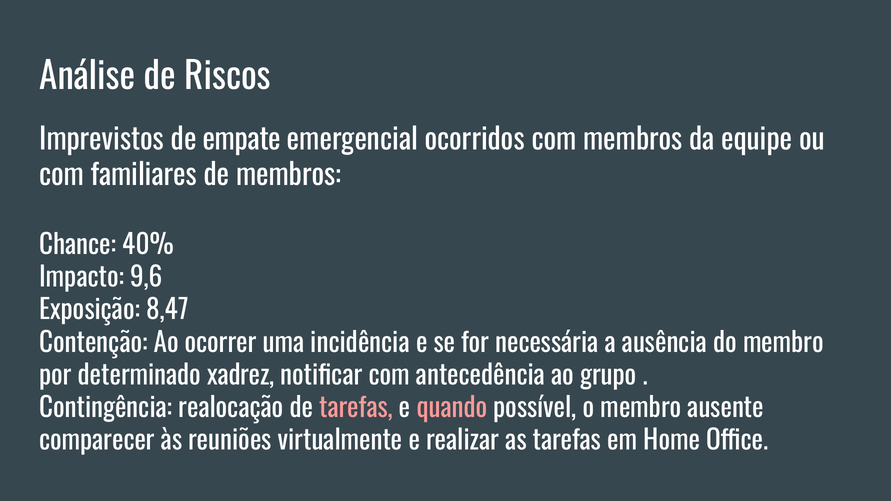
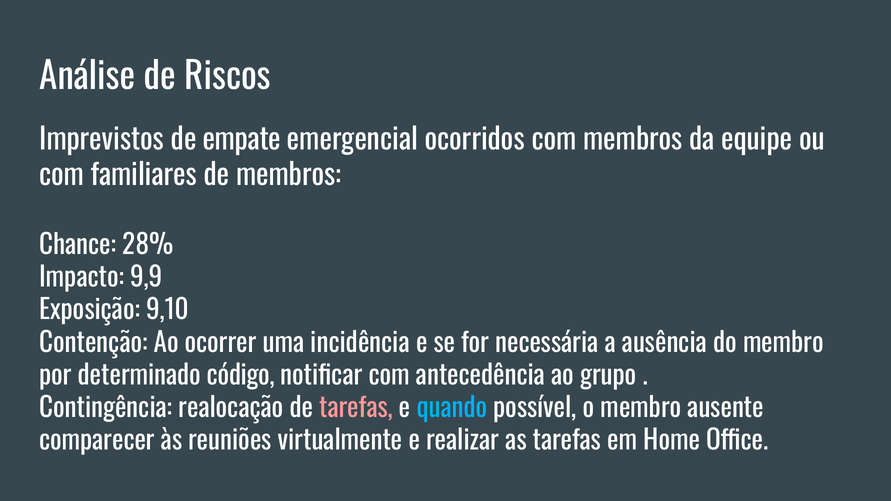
40%: 40% -> 28% (148, 245)
9,6: 9,6 -> 9,9 (146, 278)
8,47: 8,47 -> 9,10 (168, 311)
xadrez: xadrez -> código (241, 376)
quando colour: pink -> light blue (452, 409)
